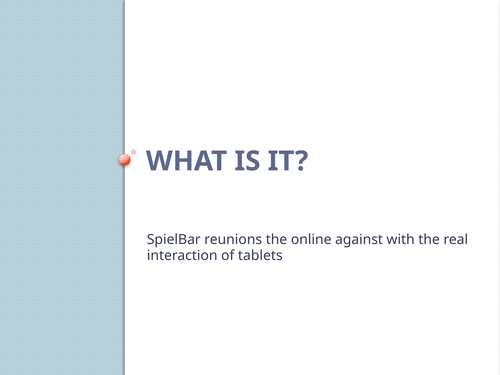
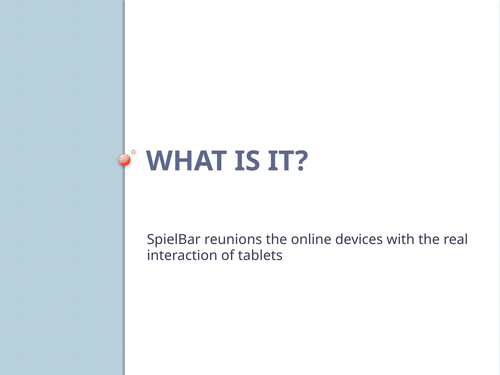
against: against -> devices (359, 240)
